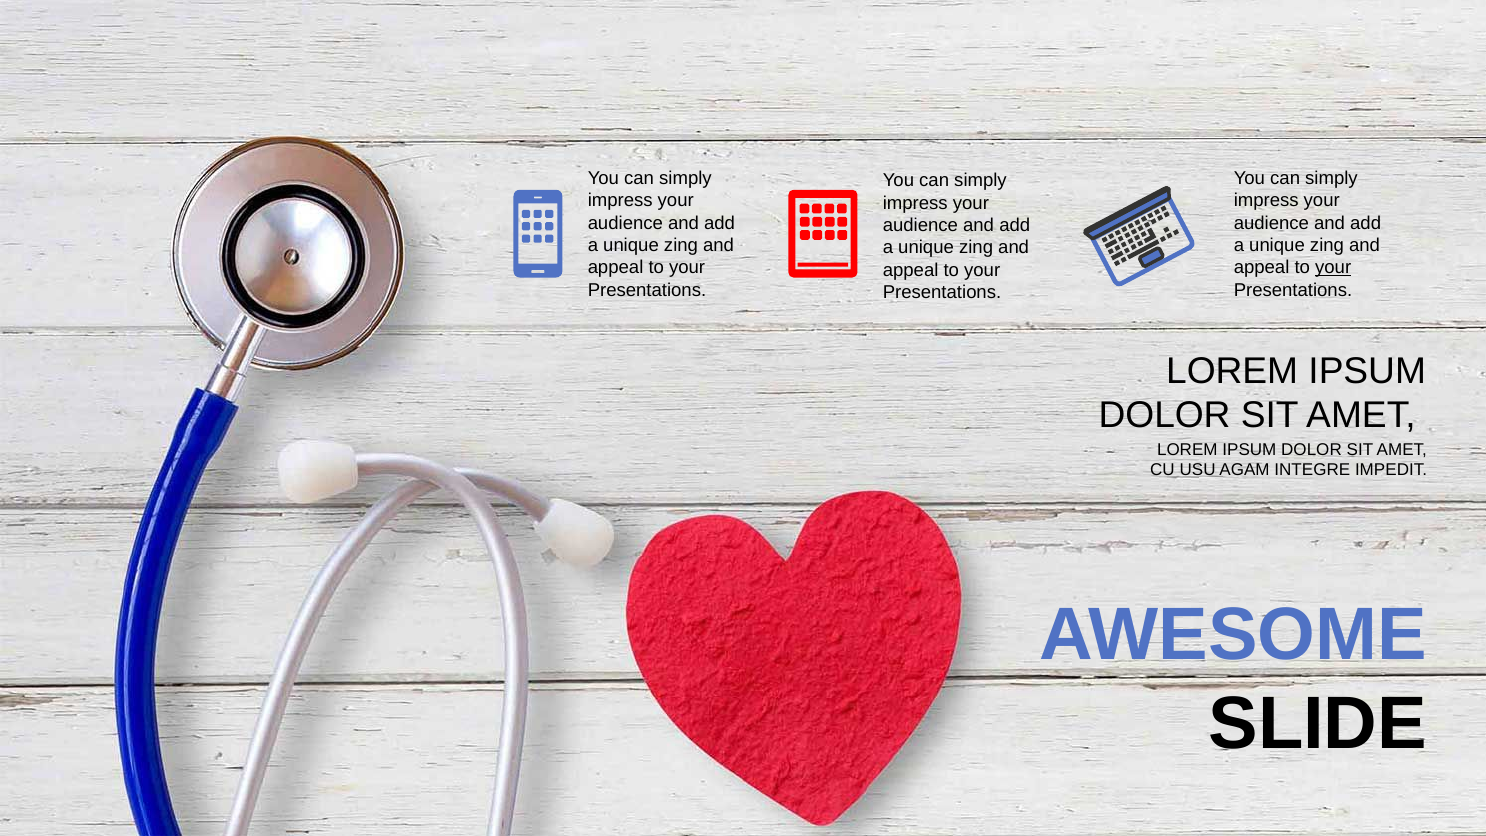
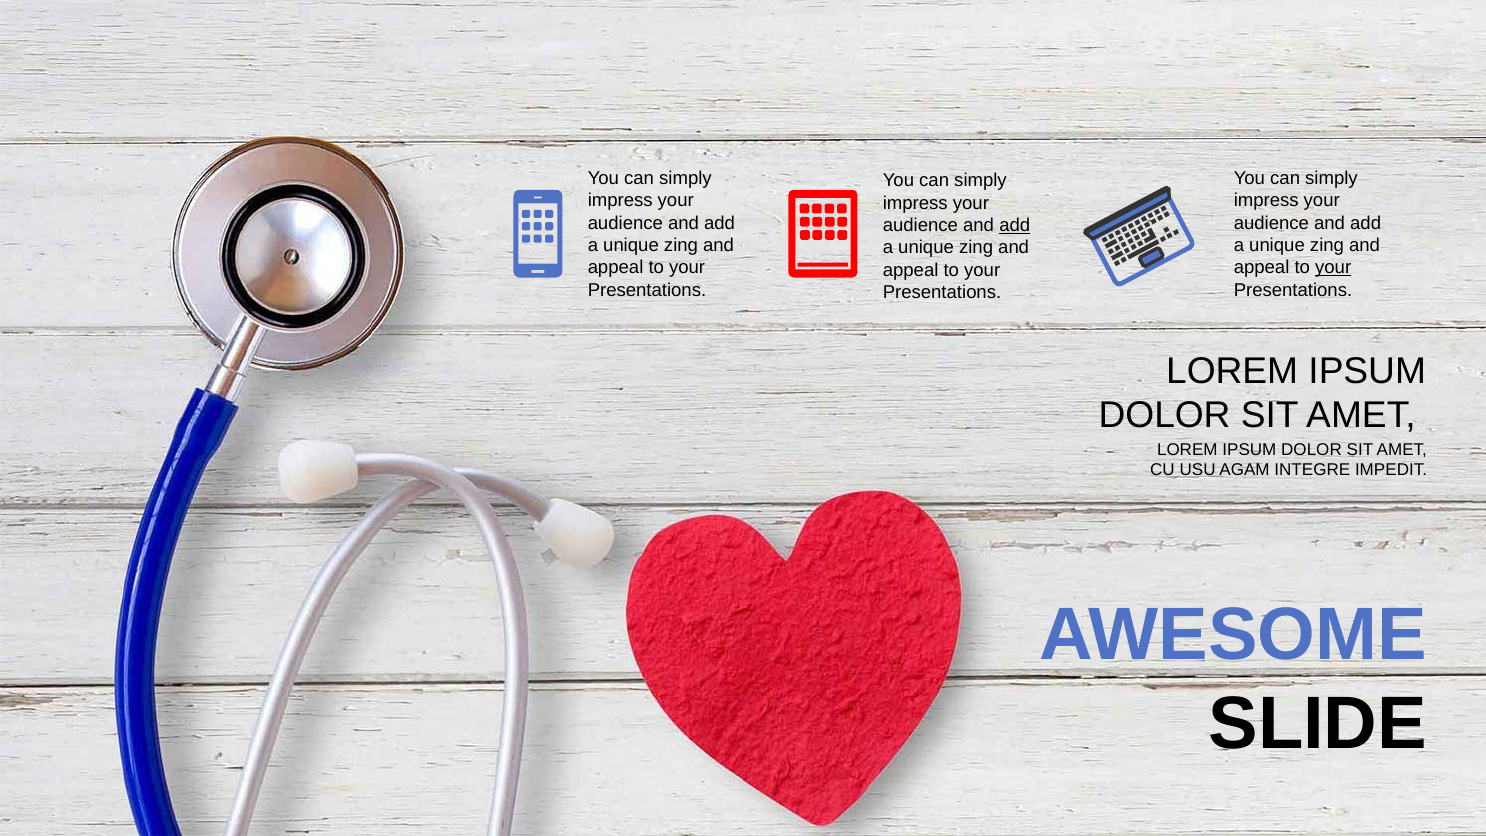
add underline: none -> present (1015, 225)
